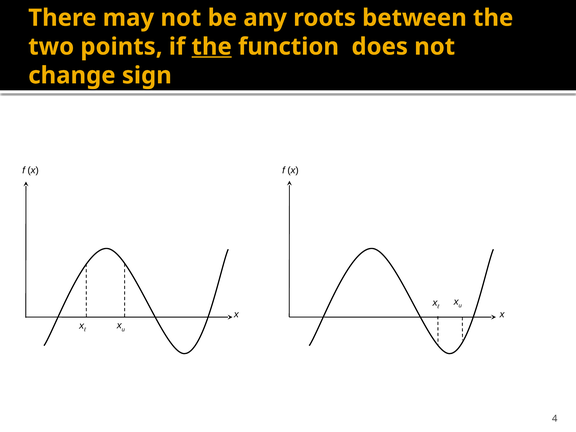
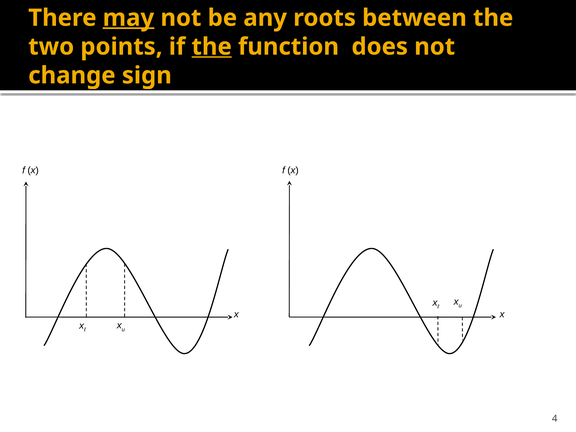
may underline: none -> present (128, 18)
